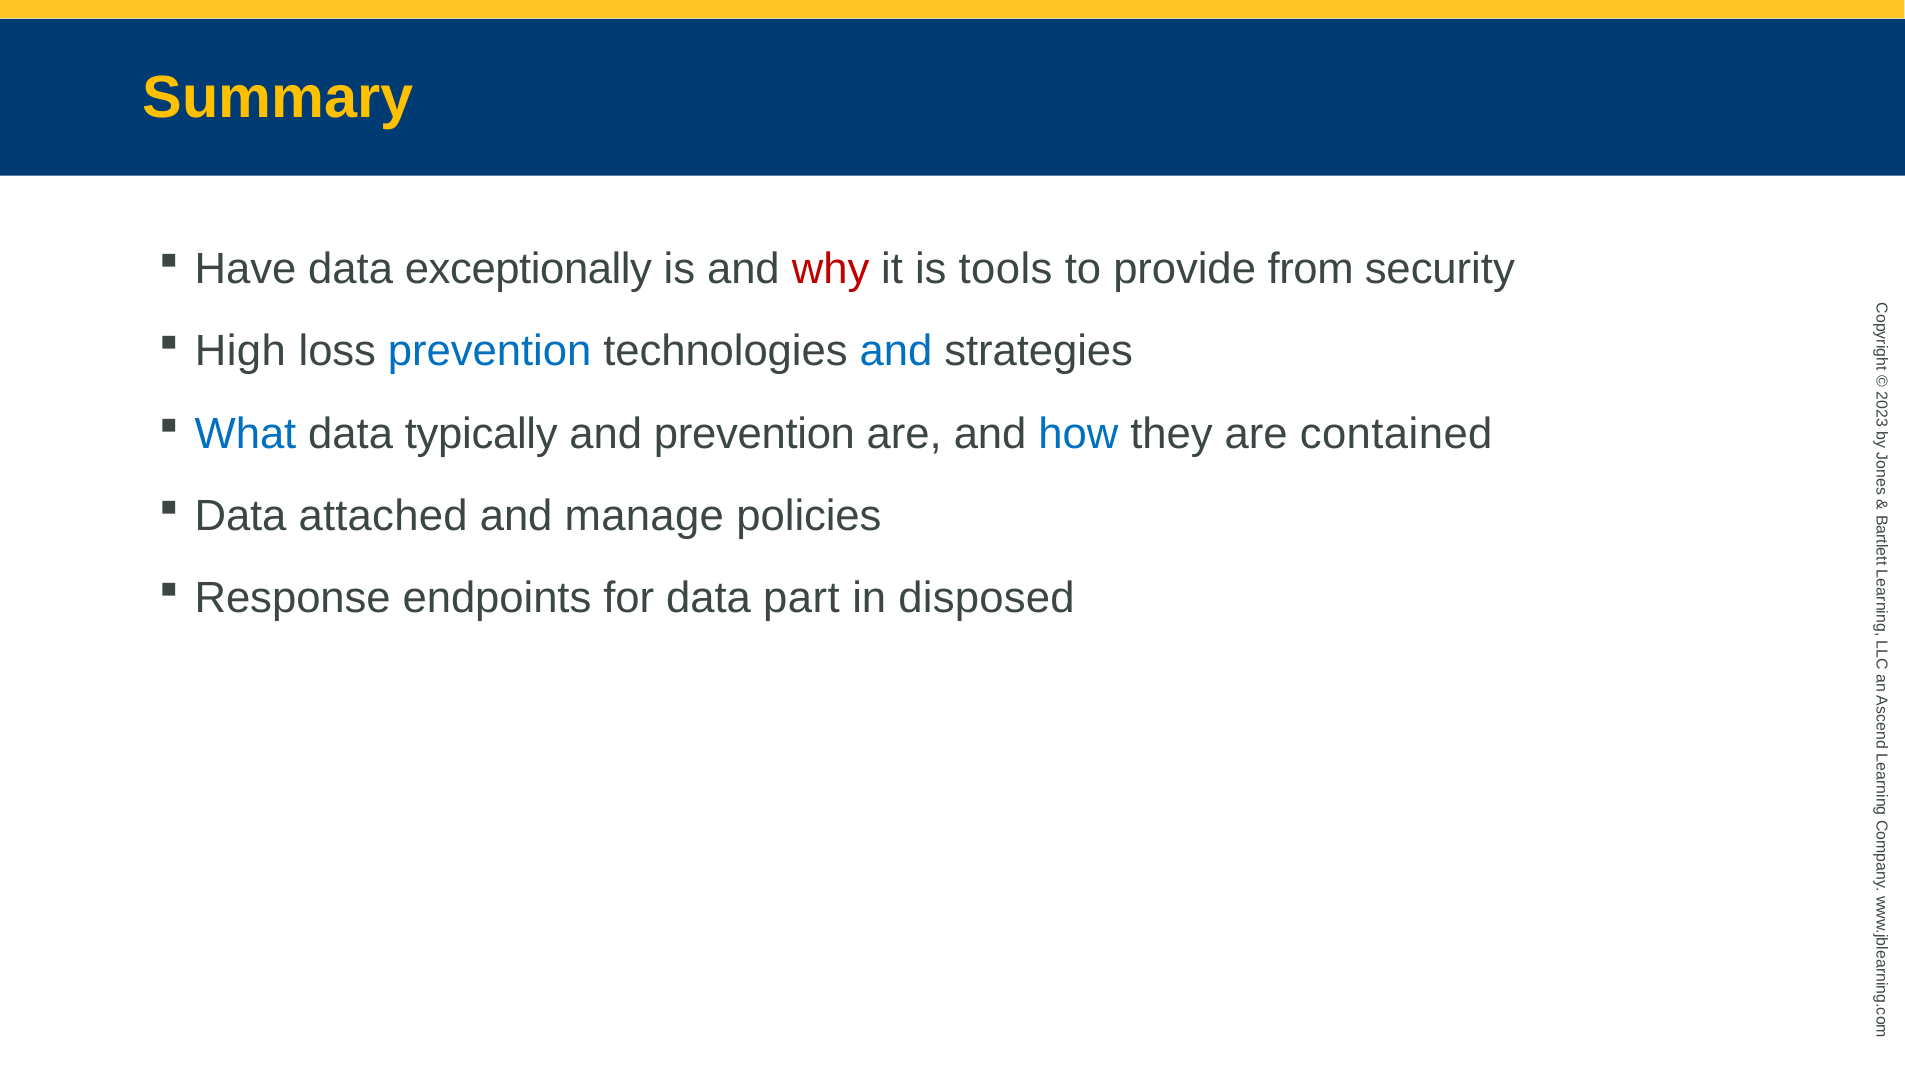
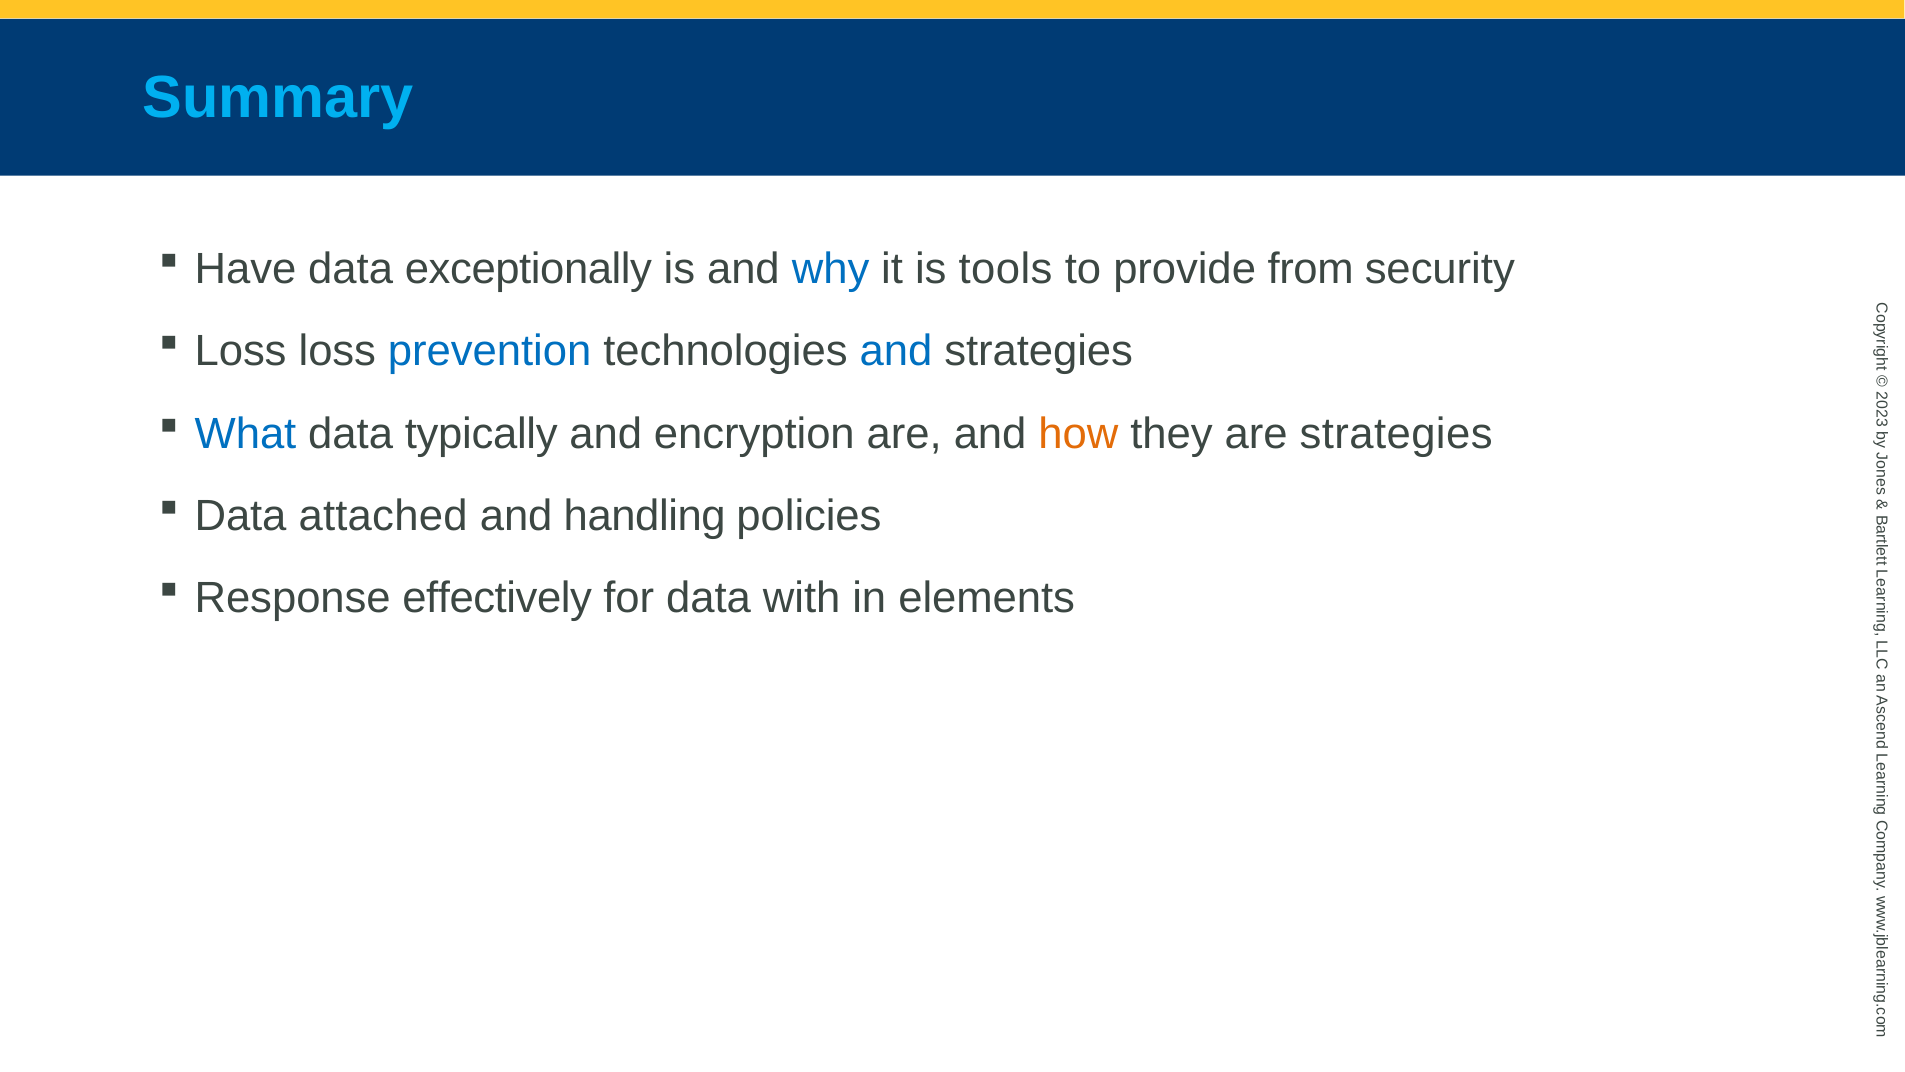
Summary colour: yellow -> light blue (278, 98)
why colour: red -> blue (831, 269)
High: High -> Loss (241, 351)
and prevention: prevention -> encryption (754, 434)
how colour: blue -> orange (1078, 434)
are contained: contained -> strategies (1396, 434)
manage: manage -> handling (645, 516)
endpoints: endpoints -> effectively (497, 598)
part: part -> with (802, 598)
disposed: disposed -> elements (987, 598)
